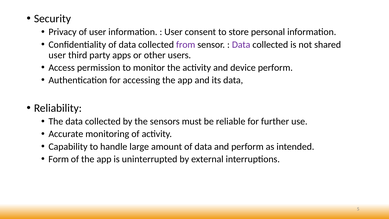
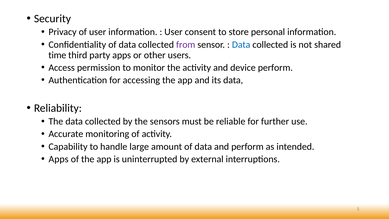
Data colour: purple -> blue (241, 45)
user: user -> time (57, 55)
Form: Form -> Apps (59, 159)
